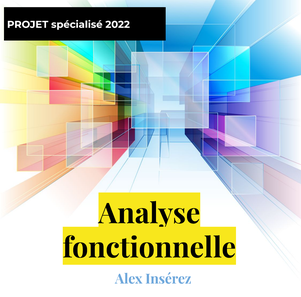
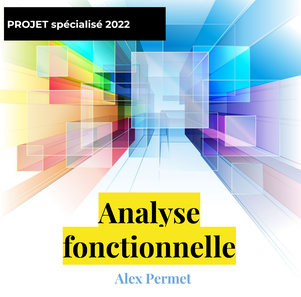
Insérez: Insérez -> Permet (168, 278)
